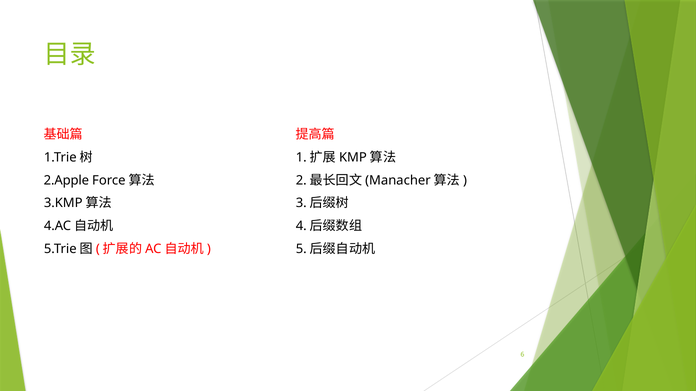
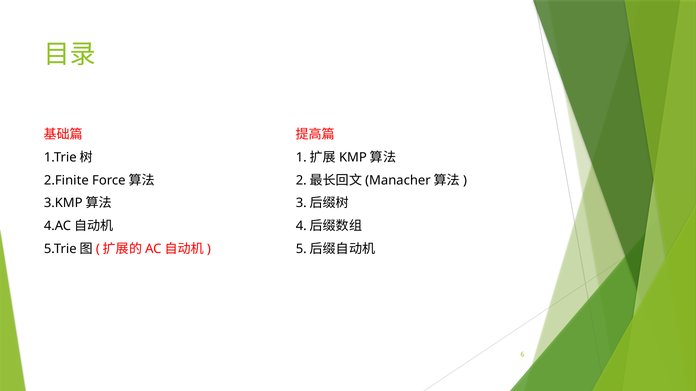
2.Apple: 2.Apple -> 2.Finite (66, 181)
